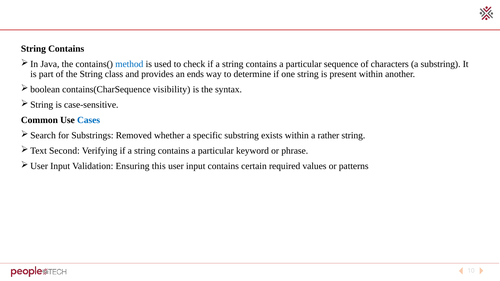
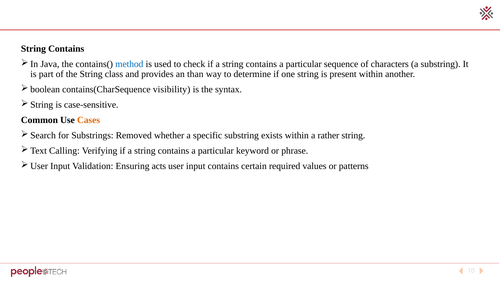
ends: ends -> than (195, 74)
Cases colour: blue -> orange (89, 120)
Second: Second -> Calling (64, 151)
this: this -> acts (159, 166)
